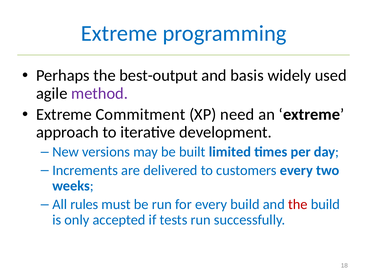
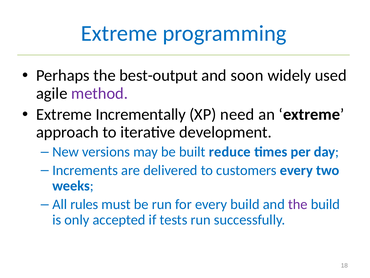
basis: basis -> soon (247, 75)
Commitment: Commitment -> Incrementally (141, 114)
limited: limited -> reduce (230, 152)
the colour: red -> purple (298, 204)
